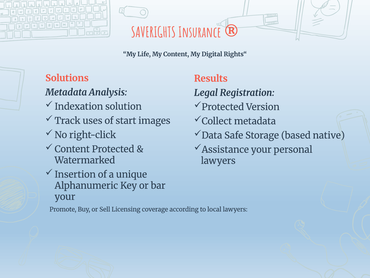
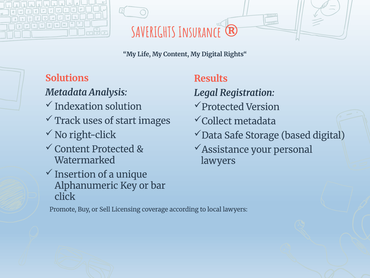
based native: native -> digital (329, 135)
your: your -> click (65, 196)
